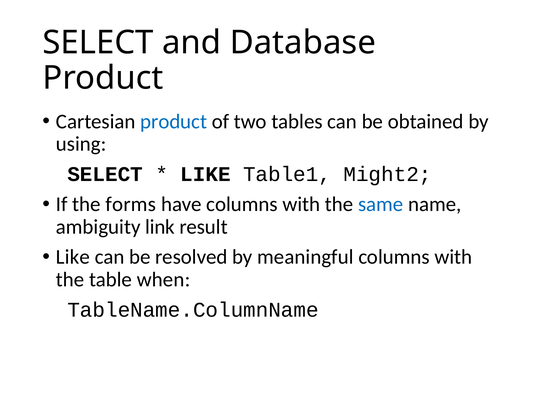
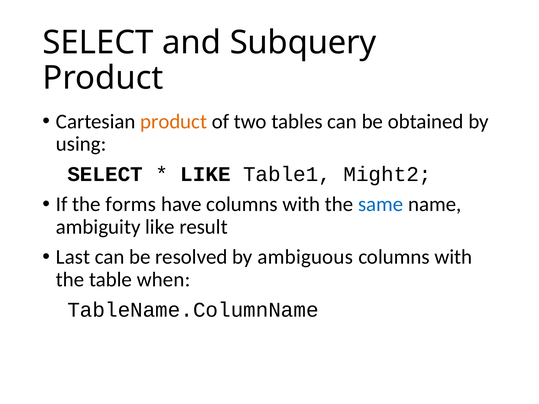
Database: Database -> Subquery (303, 43)
product colour: blue -> orange (174, 122)
ambiguity link: link -> like (160, 227)
Like: Like -> Last (73, 257)
meaningful: meaningful -> ambiguous (305, 257)
